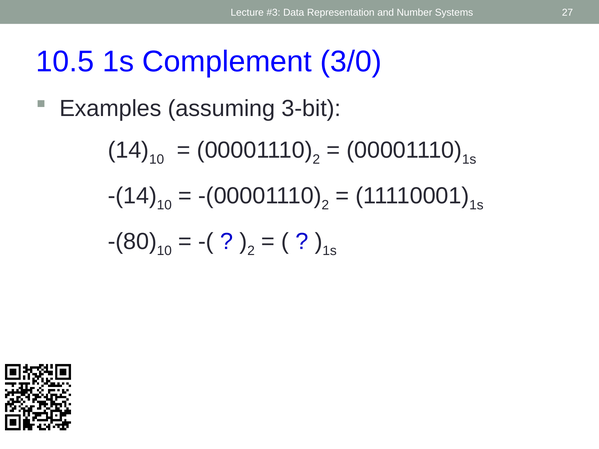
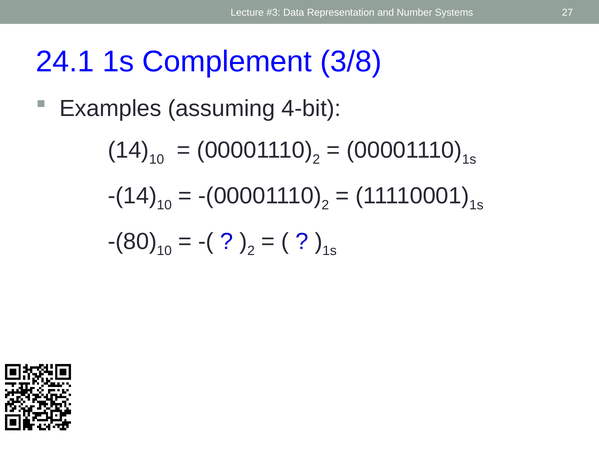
10.5: 10.5 -> 24.1 (65, 62)
3/0: 3/0 -> 3/8 (351, 62)
3-bit: 3-bit -> 4-bit (311, 108)
